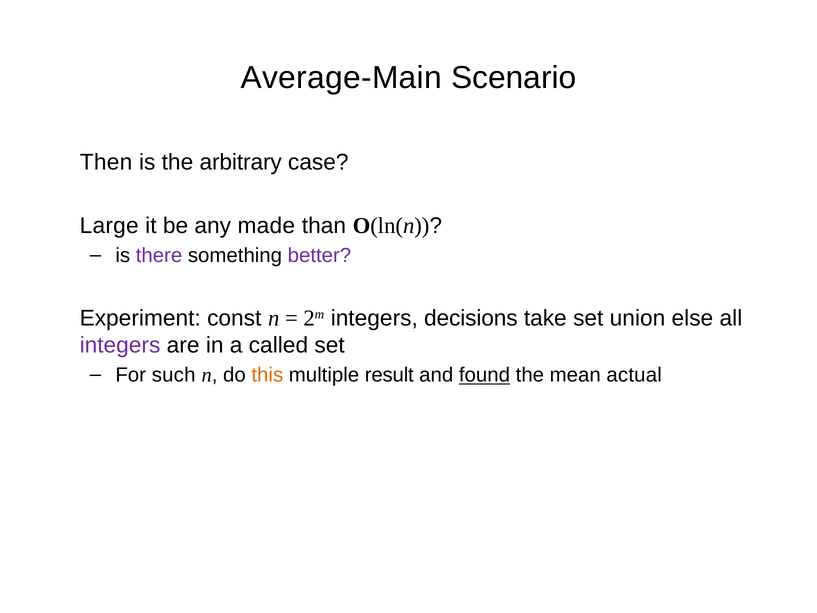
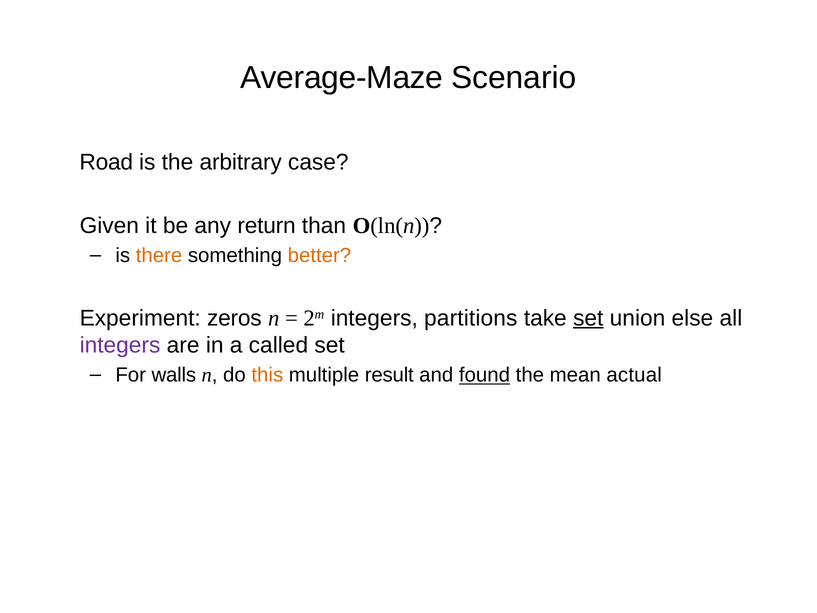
Average-Main: Average-Main -> Average-Maze (342, 78)
Then: Then -> Road (106, 162)
Large: Large -> Given (109, 226)
made: made -> return (267, 226)
there colour: purple -> orange (159, 256)
better colour: purple -> orange (319, 256)
const: const -> zeros (234, 318)
decisions: decisions -> partitions (471, 318)
set underline: none -> present (588, 318)
such: such -> walls (174, 375)
